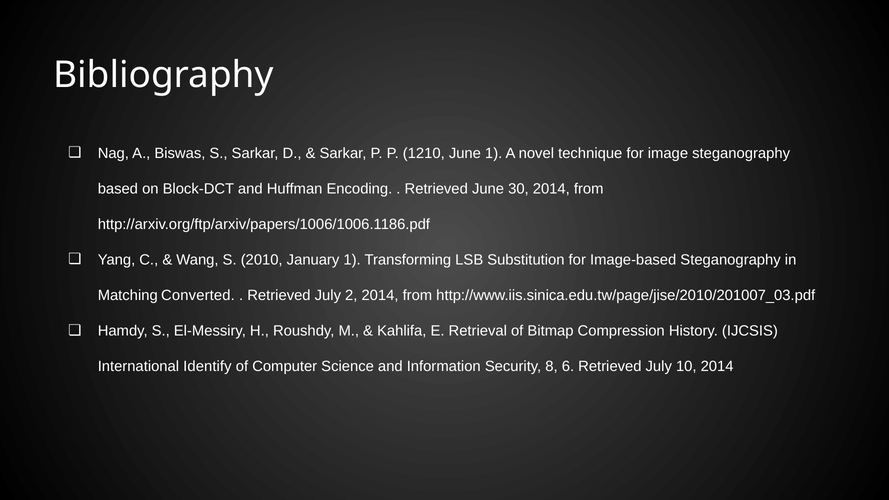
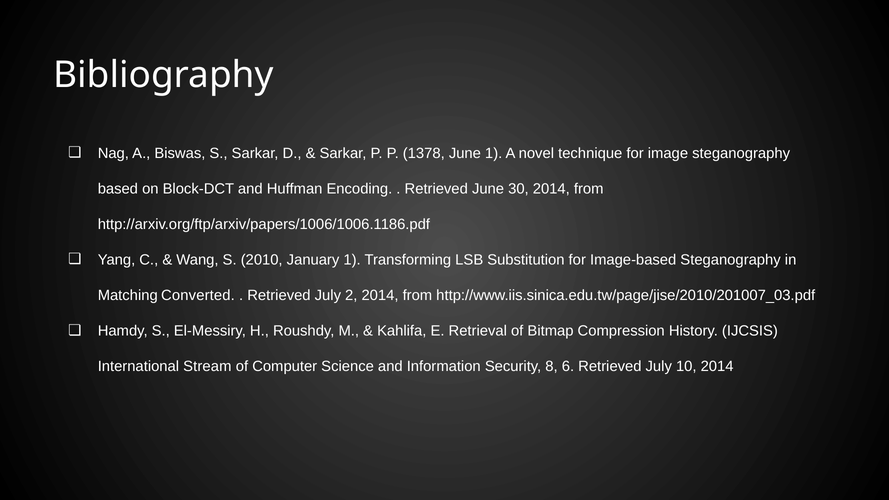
1210: 1210 -> 1378 (424, 153)
Identify: Identify -> Stream (207, 367)
